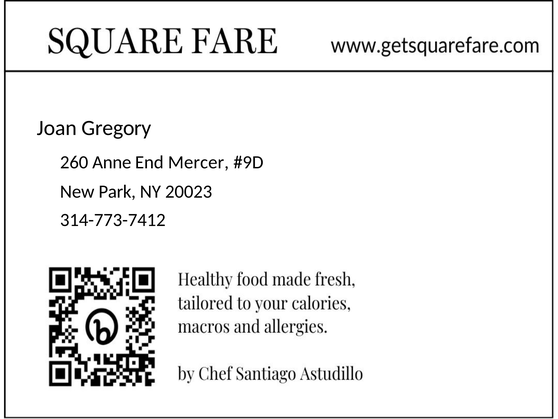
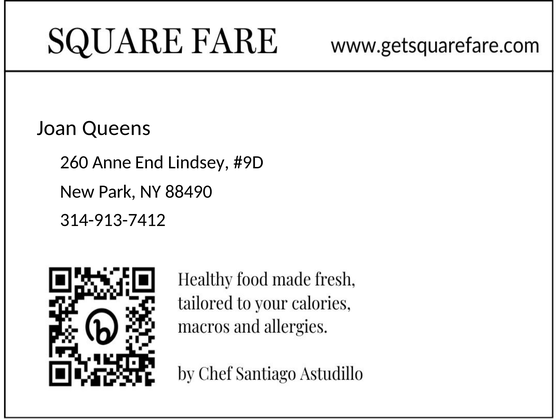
Gregory: Gregory -> Queens (116, 128)
Mercer: Mercer -> Lindsey (199, 162)
20023: 20023 -> 88490 (189, 191)
314-773-7412: 314-773-7412 -> 314-913-7412 (113, 220)
